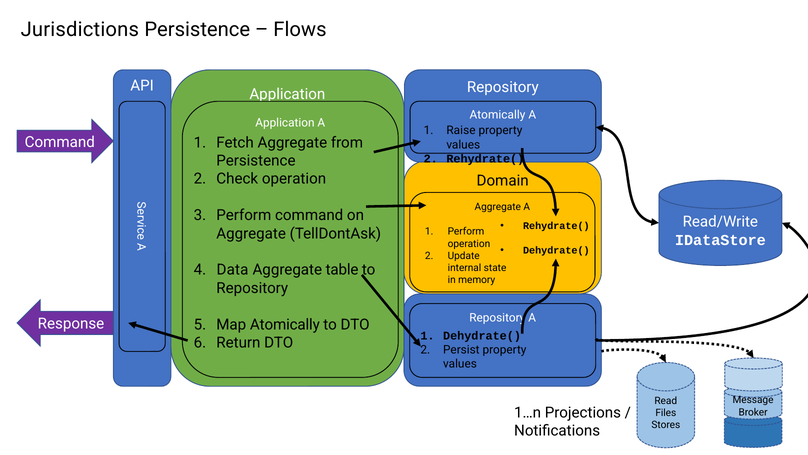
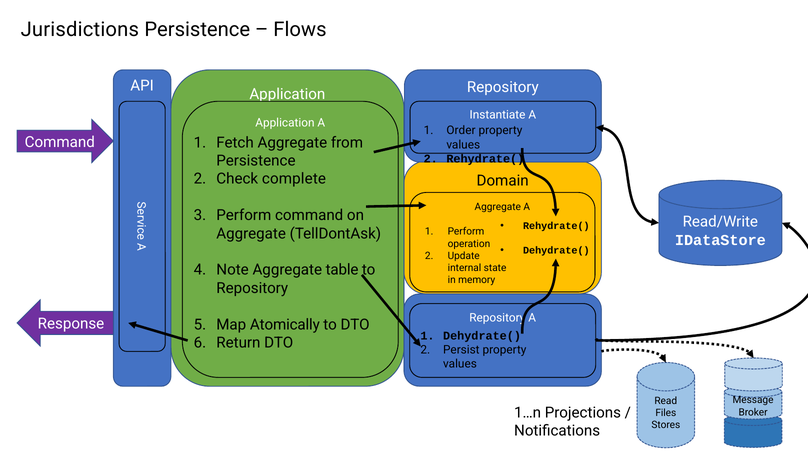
Atomically: Atomically -> Instantiate (498, 115)
Raise: Raise -> Order (461, 130)
Check operation: operation -> complete (294, 179)
Data: Data -> Note (233, 270)
